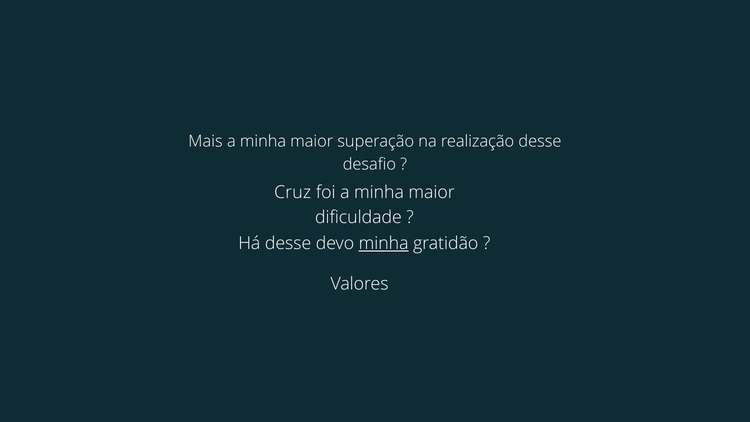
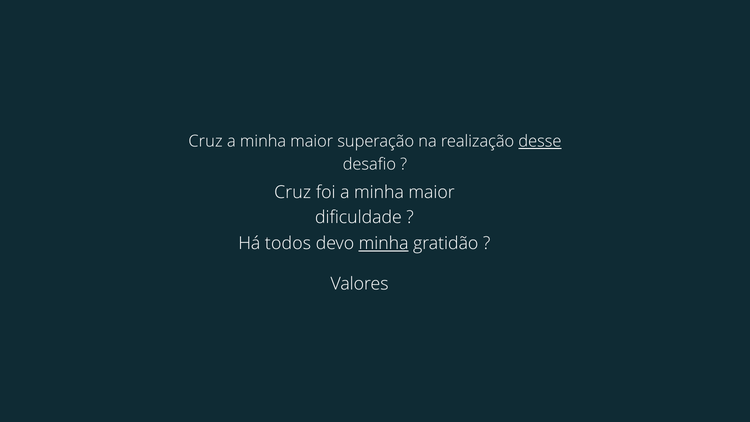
Mais: Mais -> Cruz (205, 141)
desse underline: none -> present (540, 141)
Há desse: desse -> todos (288, 243)
